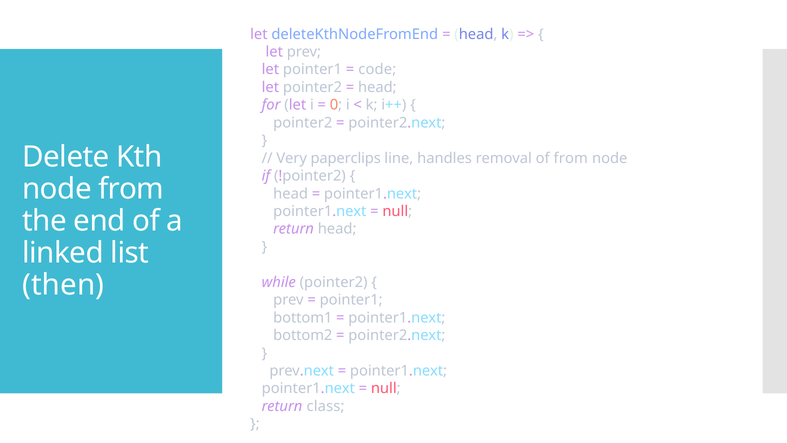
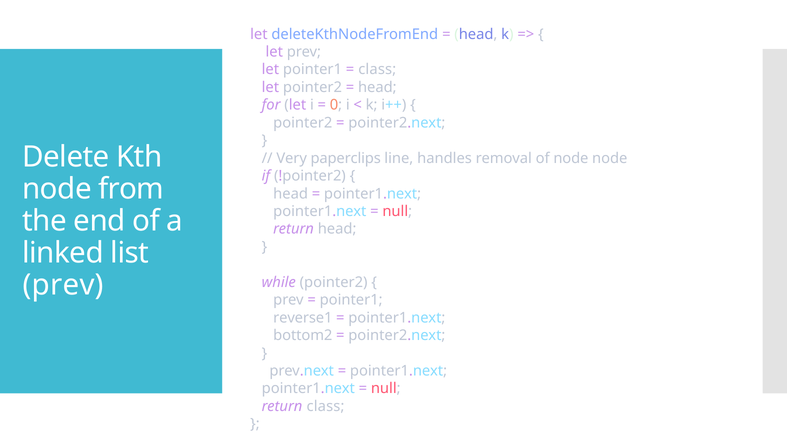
code: code -> class (377, 70)
of from: from -> node (571, 158)
then: then -> prev (63, 285)
bottom1: bottom1 -> reverse1 (303, 317)
